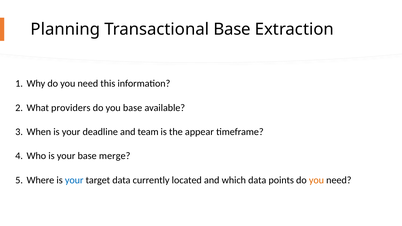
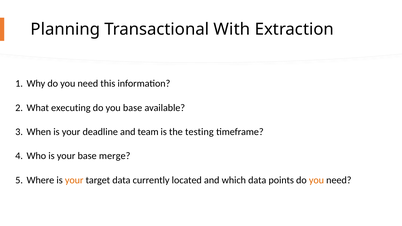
Transactional Base: Base -> With (232, 29)
providers: providers -> executing (71, 108)
appear: appear -> testing (199, 132)
your colour: blue -> orange (74, 180)
